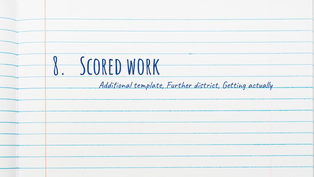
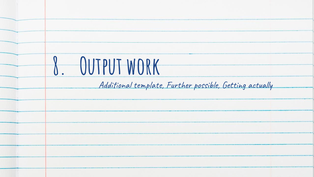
Scored: Scored -> Output (101, 67)
district: district -> possible (207, 85)
